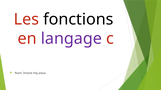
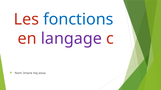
fonctions colour: black -> blue (78, 19)
